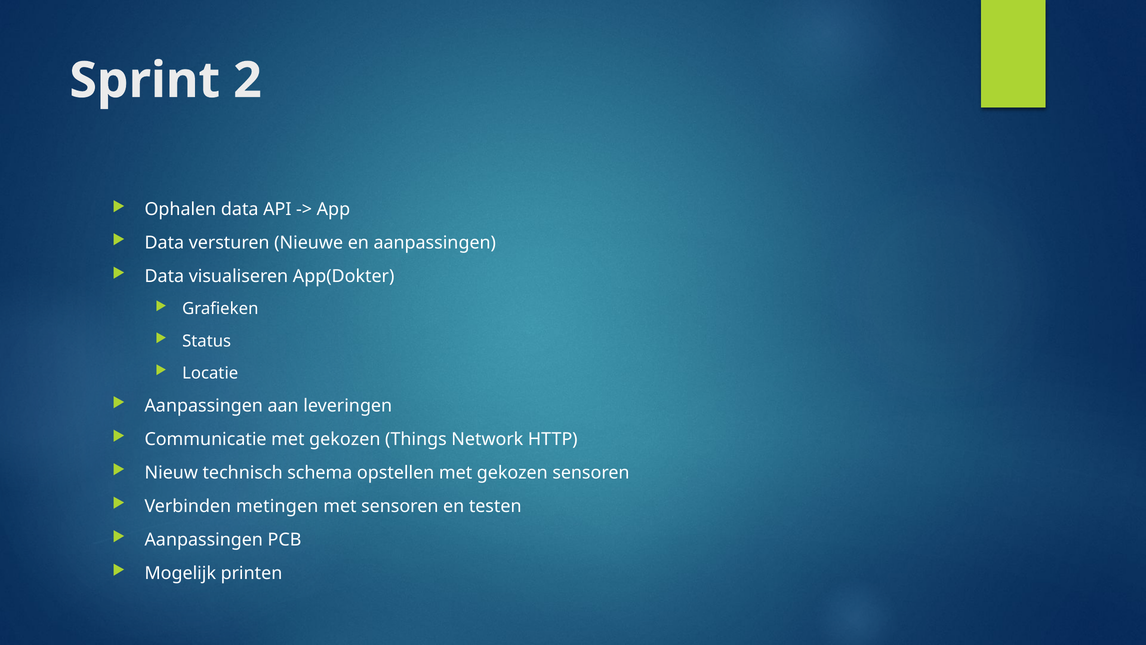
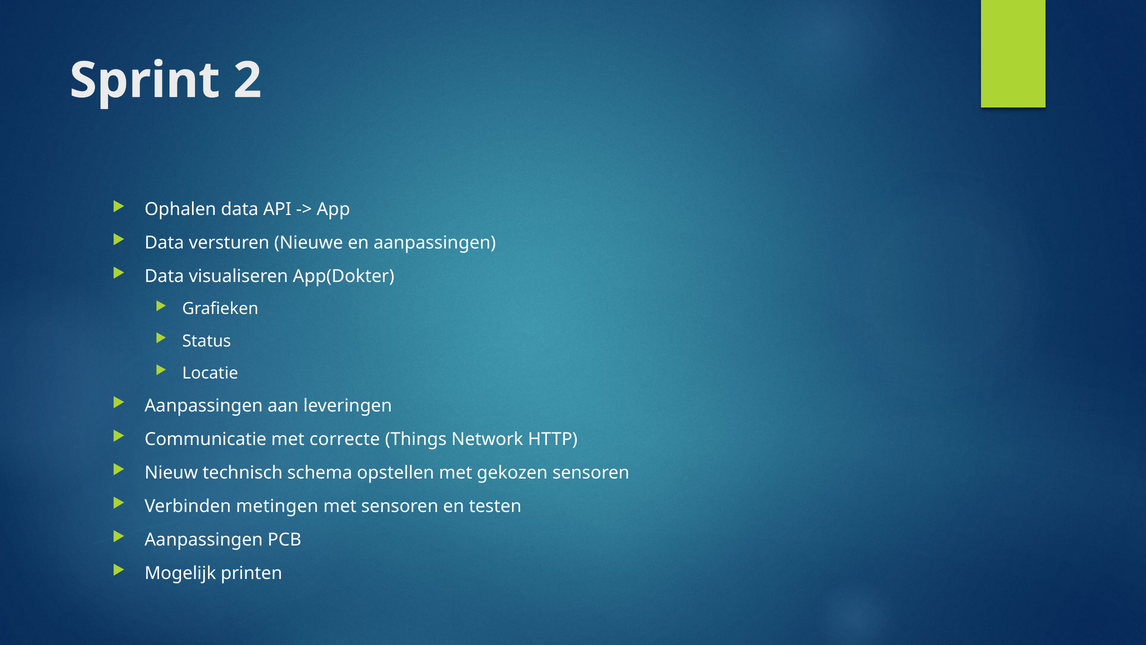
Communicatie met gekozen: gekozen -> correcte (345, 439)
